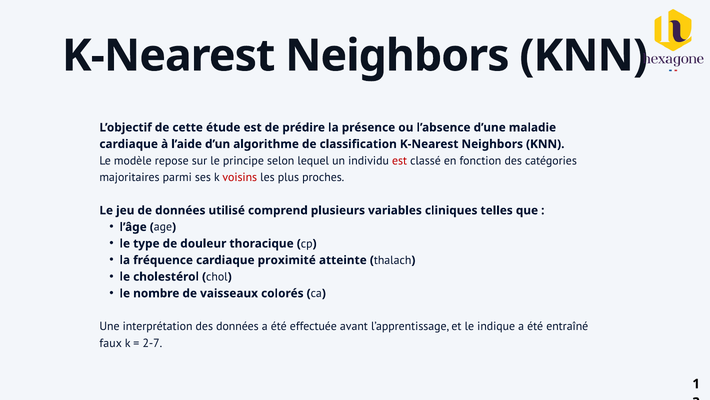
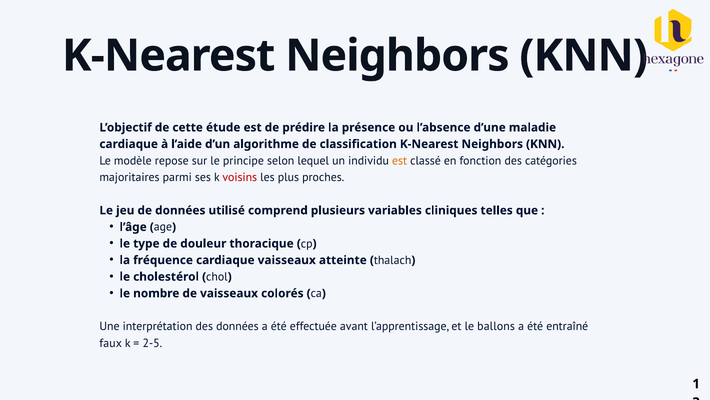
est colour: red -> orange (400, 160)
cardiaque proximité: proximité -> vaisseaux (287, 260)
indique: indique -> ballons (496, 326)
2-7: 2-7 -> 2-5 (152, 343)
